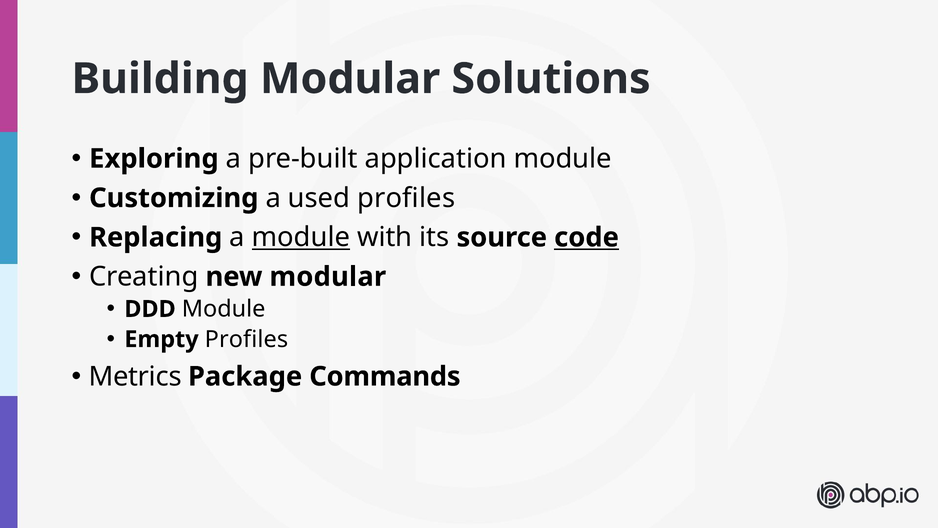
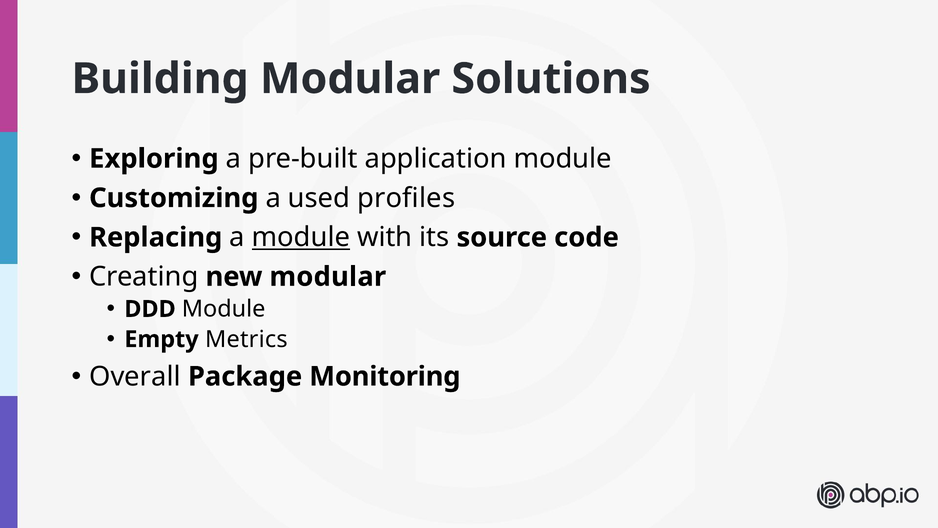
code underline: present -> none (587, 237)
Empty Profiles: Profiles -> Metrics (246, 339)
Metrics: Metrics -> Overall (135, 376)
Commands: Commands -> Monitoring (385, 376)
